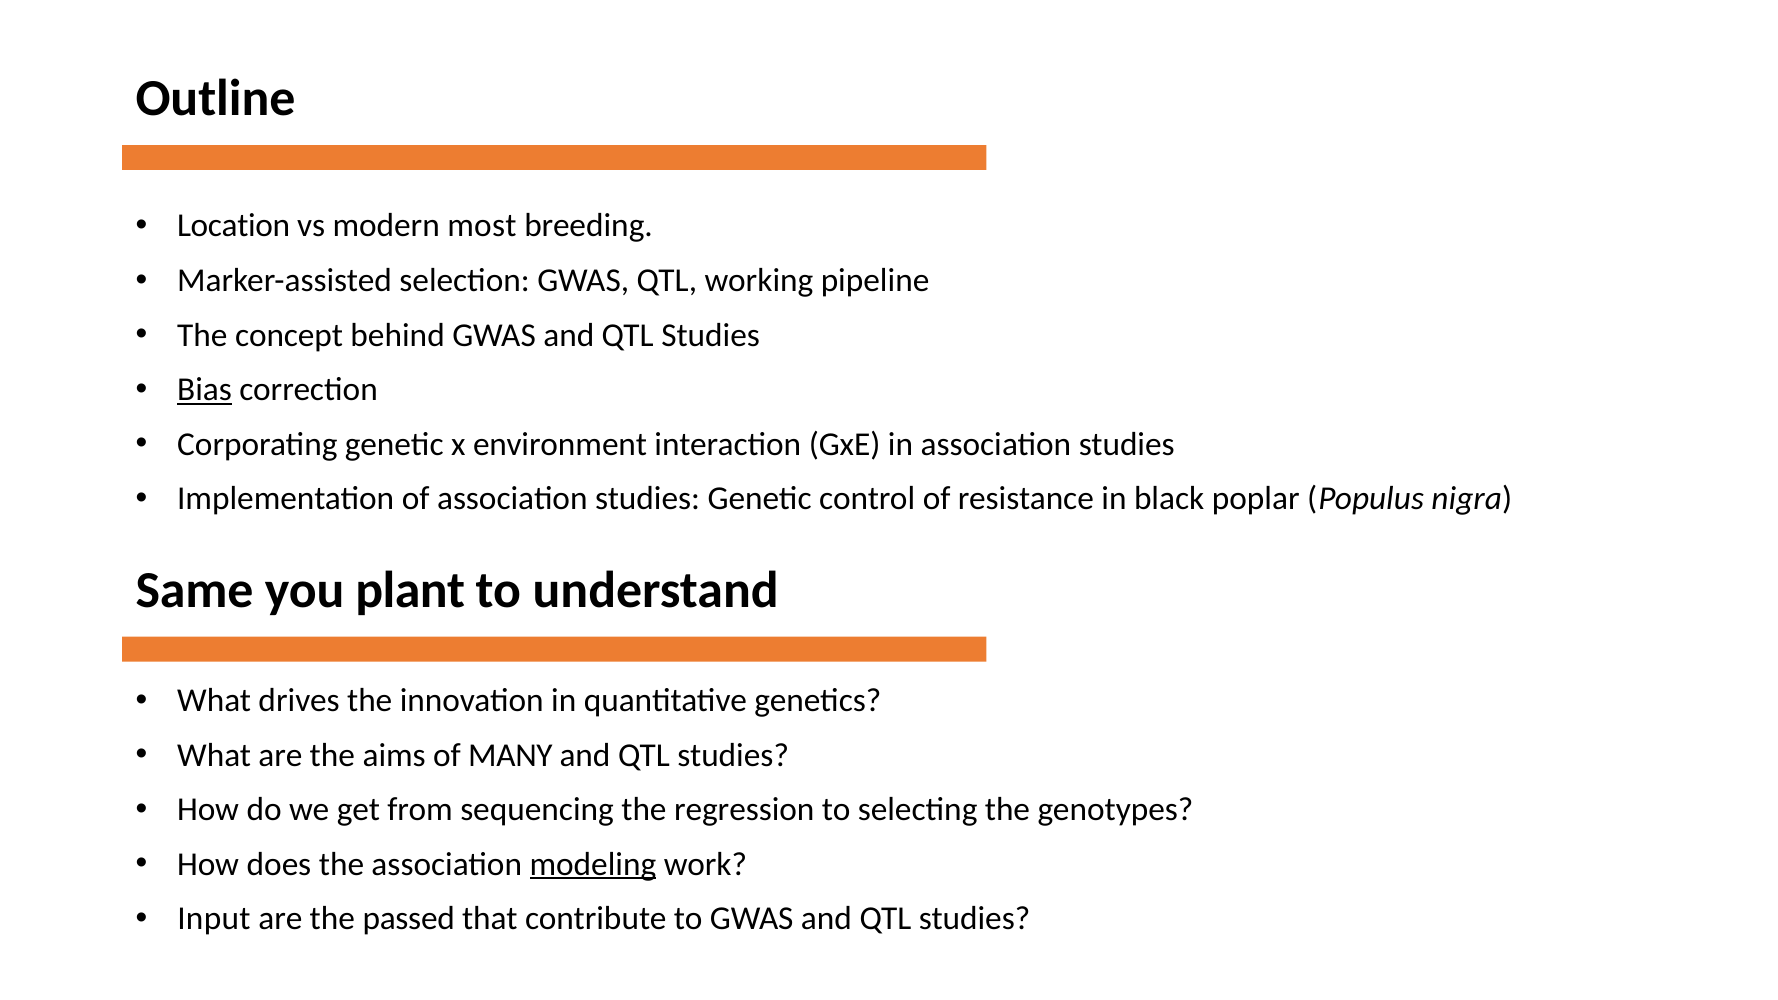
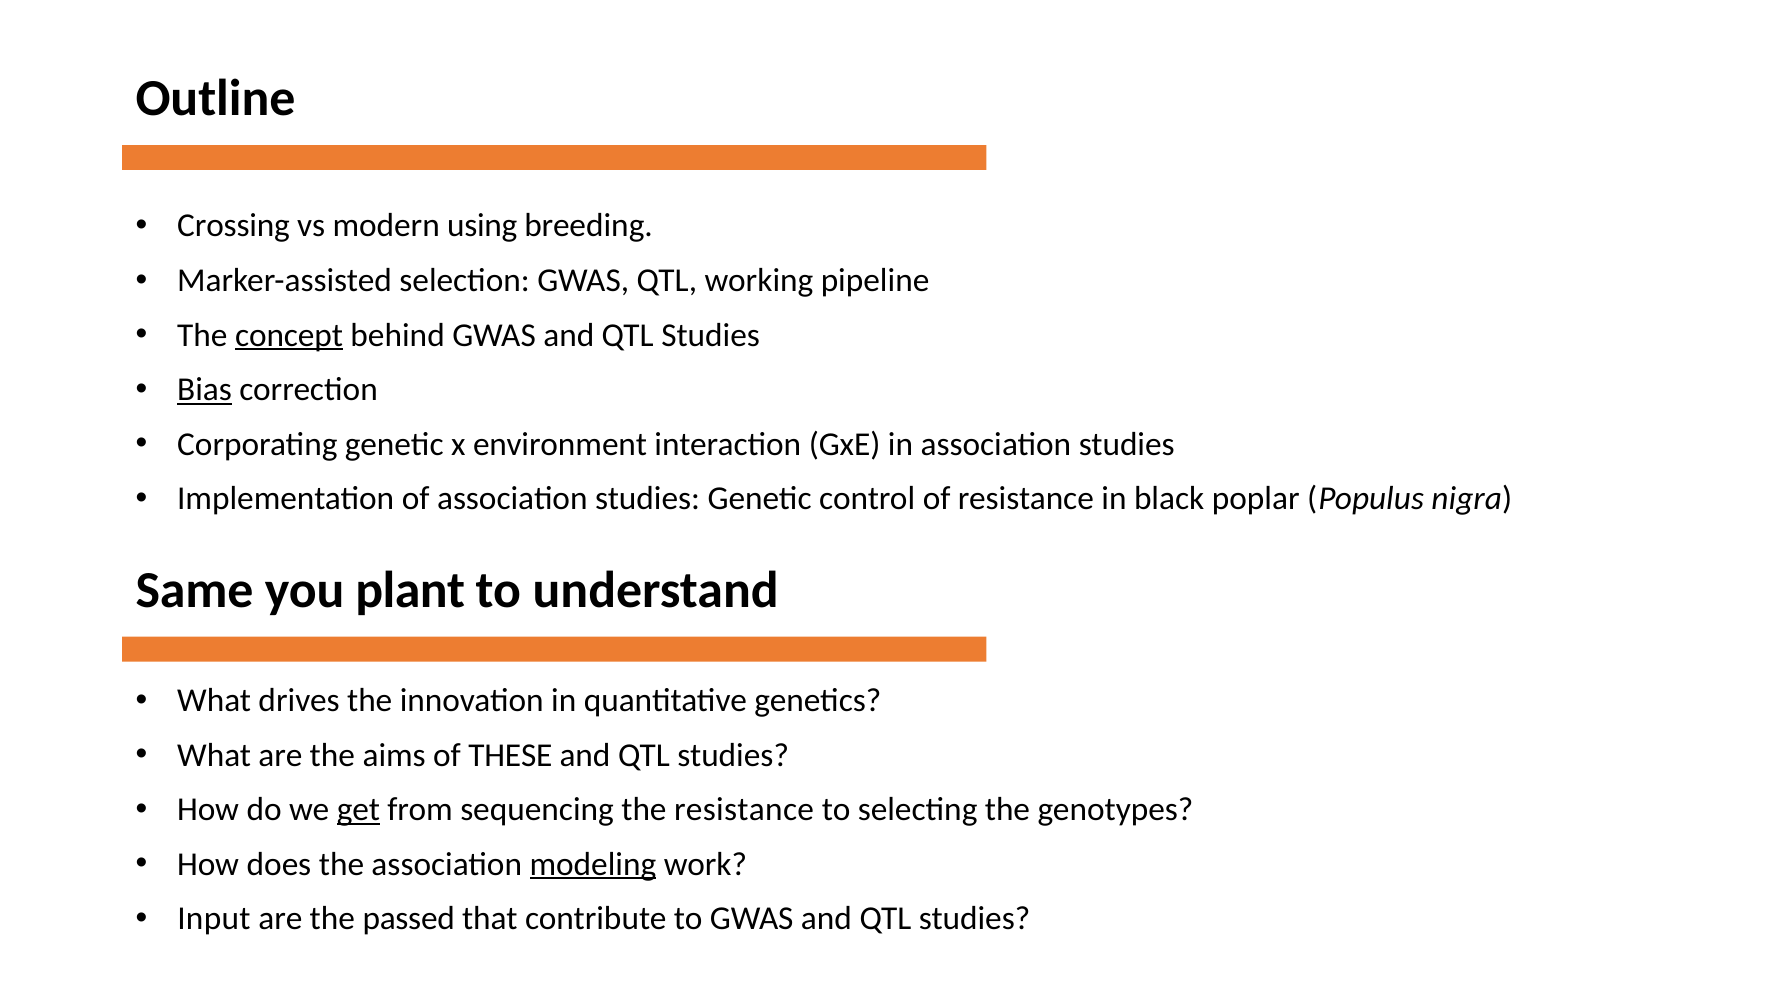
Location: Location -> Crossing (234, 226)
most: most -> using (482, 226)
concept underline: none -> present (289, 335)
MANY: MANY -> THESE (510, 755)
get underline: none -> present (358, 810)
the regression: regression -> resistance (744, 810)
